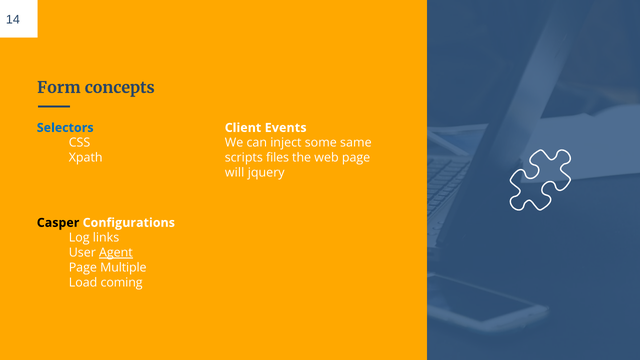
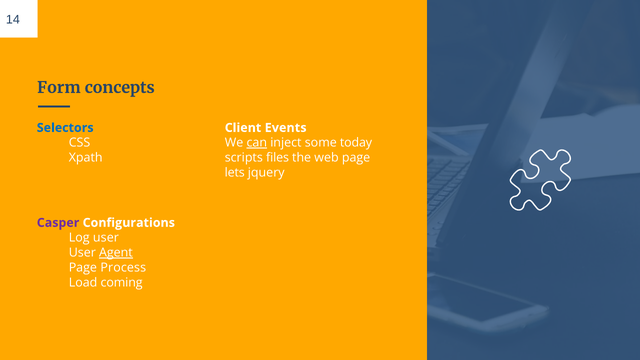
can underline: none -> present (257, 143)
same: same -> today (356, 143)
will: will -> lets (235, 173)
Casper colour: black -> purple (58, 223)
links: links -> user (106, 238)
Multiple: Multiple -> Process (123, 268)
